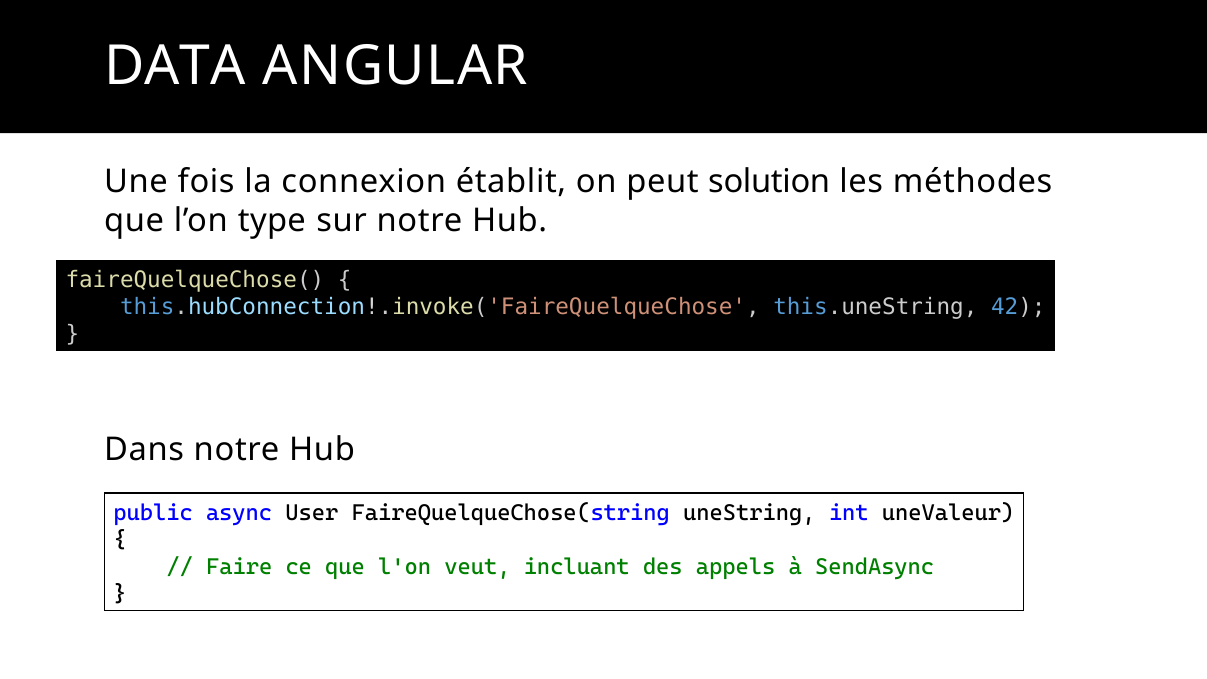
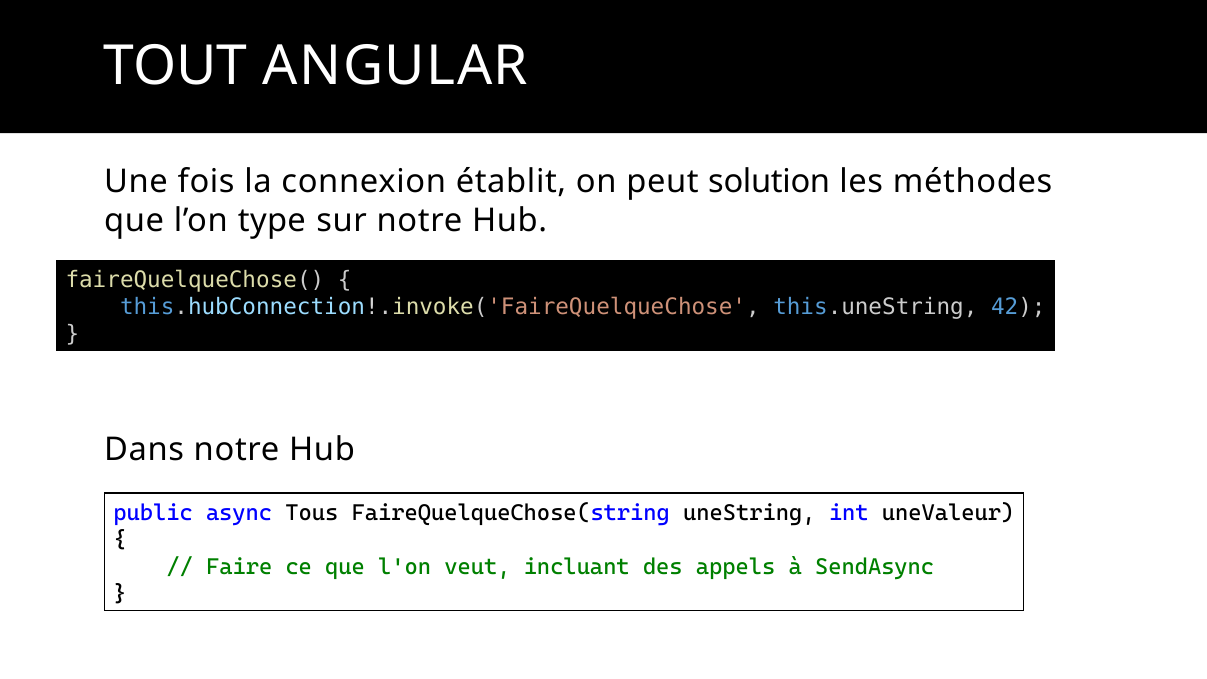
DATA: DATA -> TOUT (175, 66)
User: User -> Tous (312, 513)
